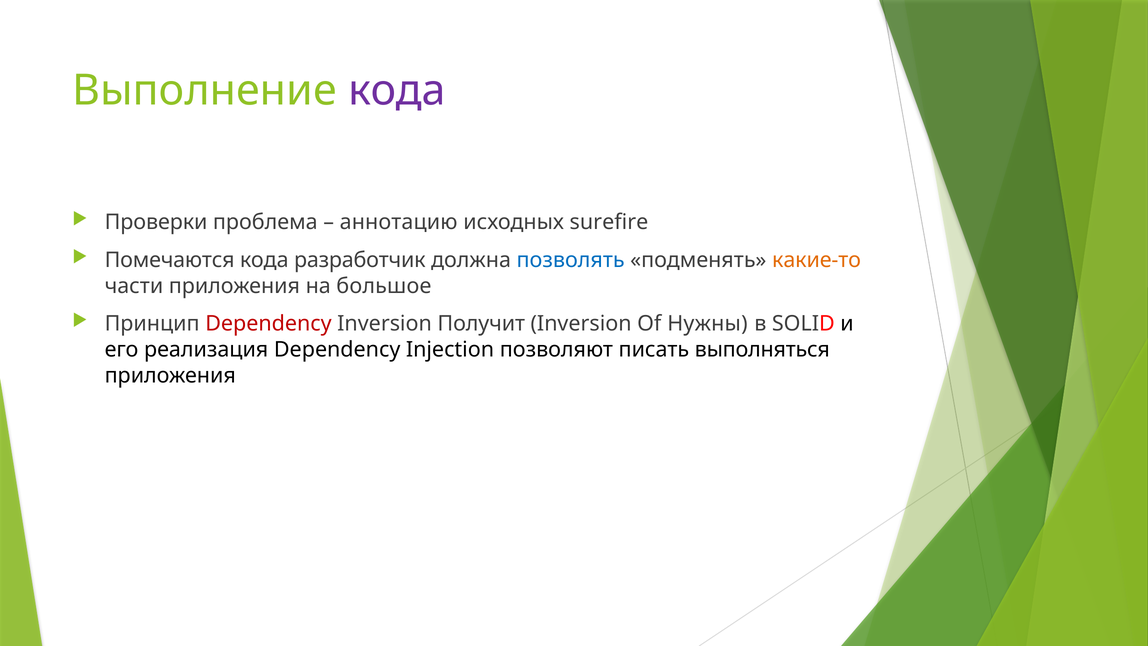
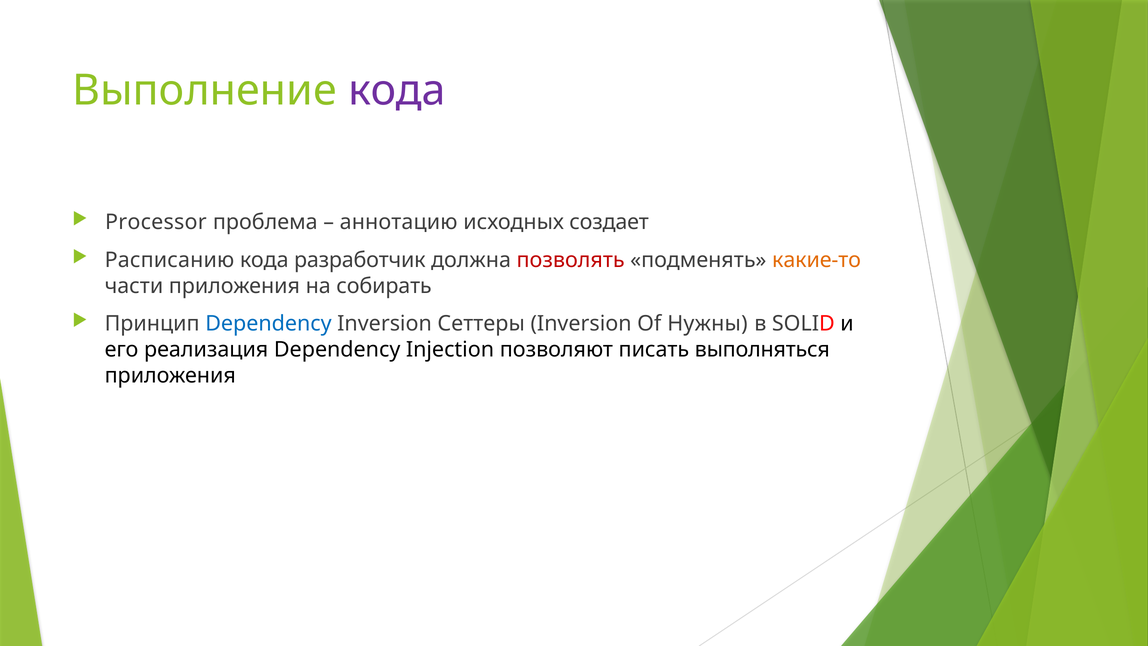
Проверки: Проверки -> Processor (156, 222)
surefire: surefire -> создает (609, 222)
Помечаются: Помечаются -> Расписанию (169, 260)
позволять colour: blue -> red (571, 260)
большое: большое -> собирать (384, 286)
Dependency colour: red -> blue (268, 324)
Получит: Получит -> Сеттеры (481, 324)
